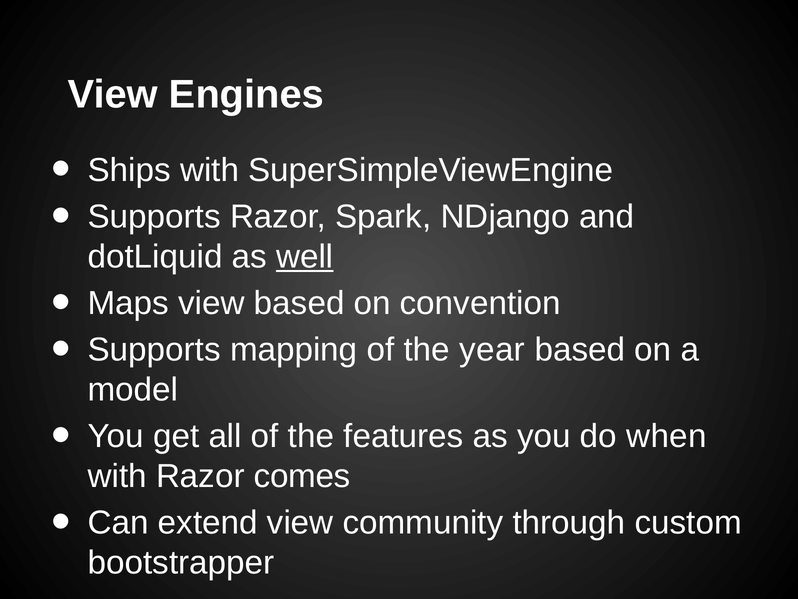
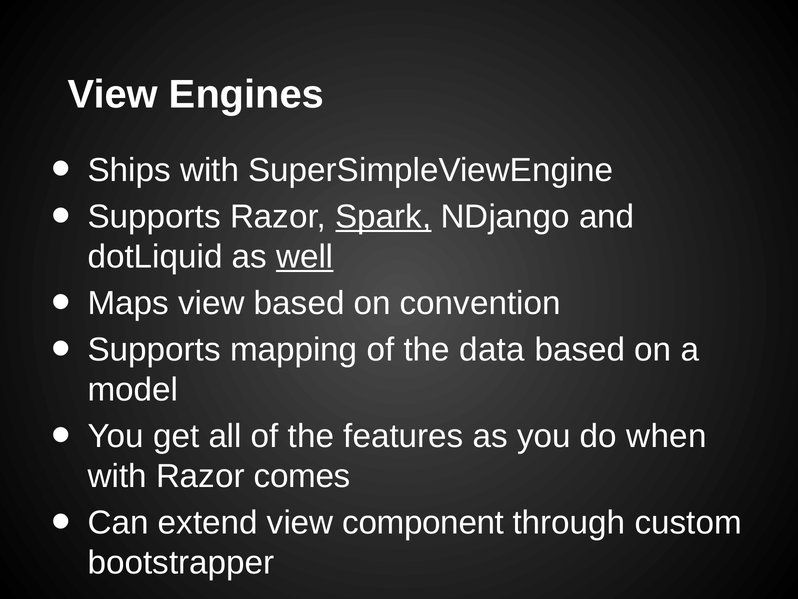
Spark underline: none -> present (383, 216)
year: year -> data (492, 349)
community: community -> component (423, 522)
